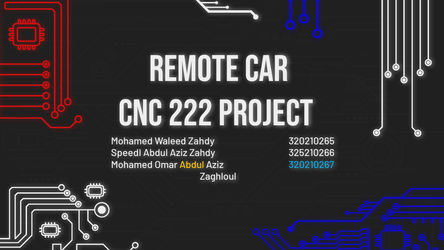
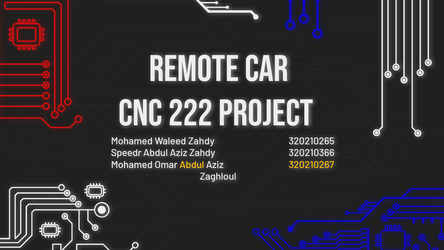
Speedl: Speedl -> Speedr (126, 153)
325210266: 325210266 -> 320210366 (312, 153)
320210267 colour: light blue -> yellow (311, 165)
